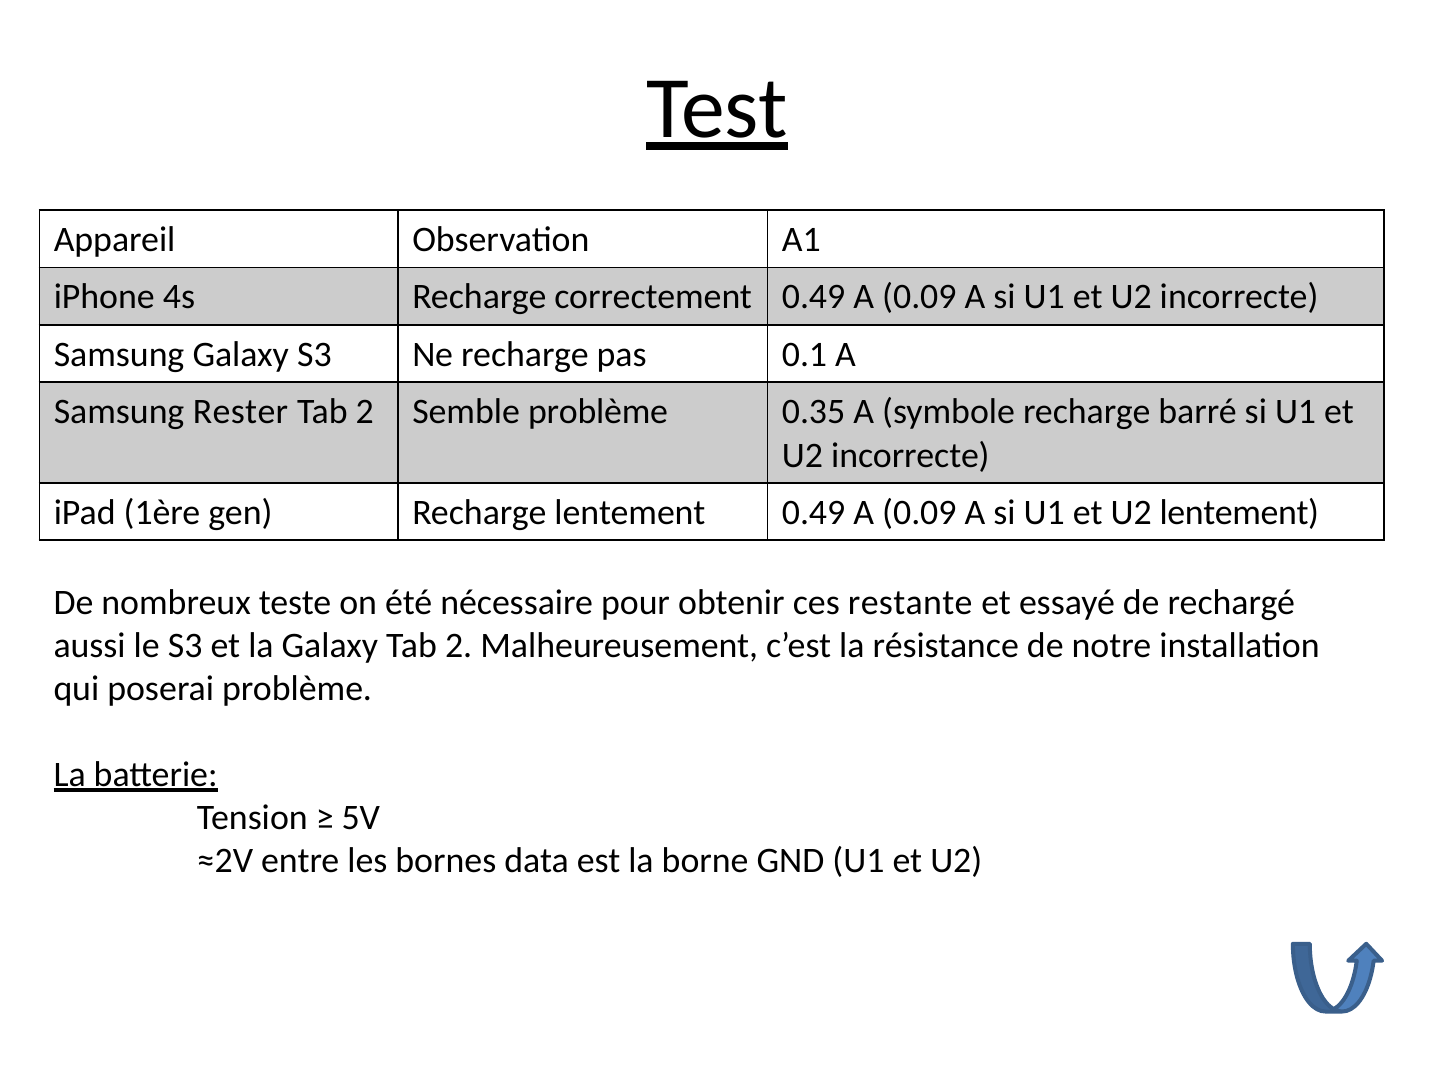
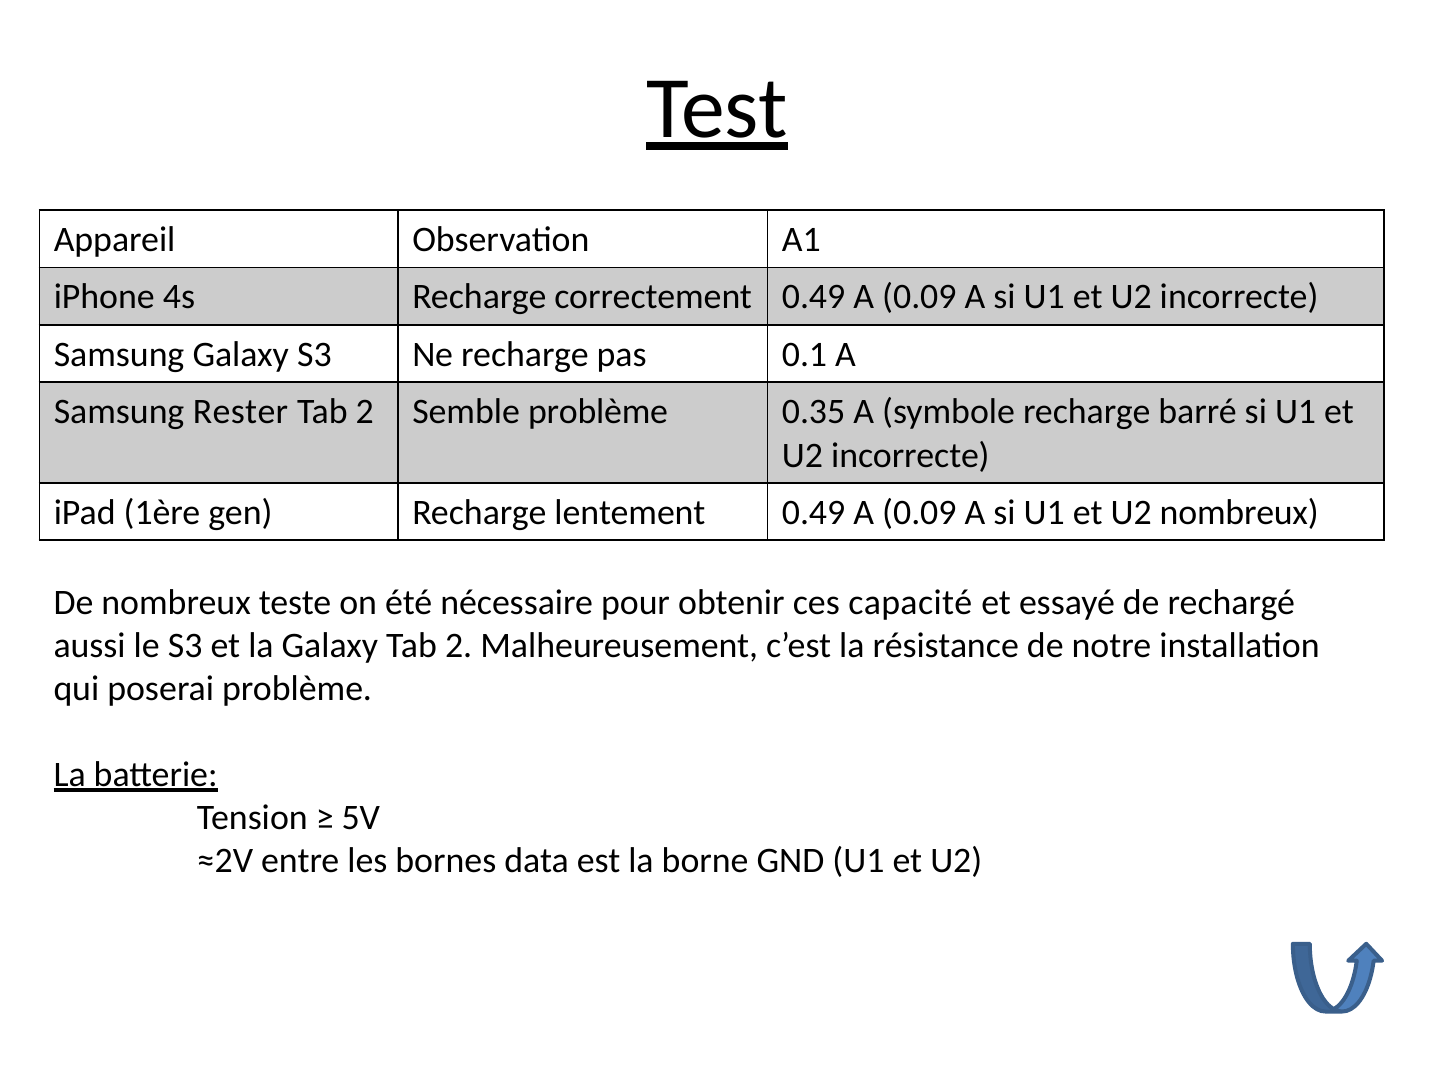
U2 lentement: lentement -> nombreux (1239, 512)
restante: restante -> capacité (910, 603)
